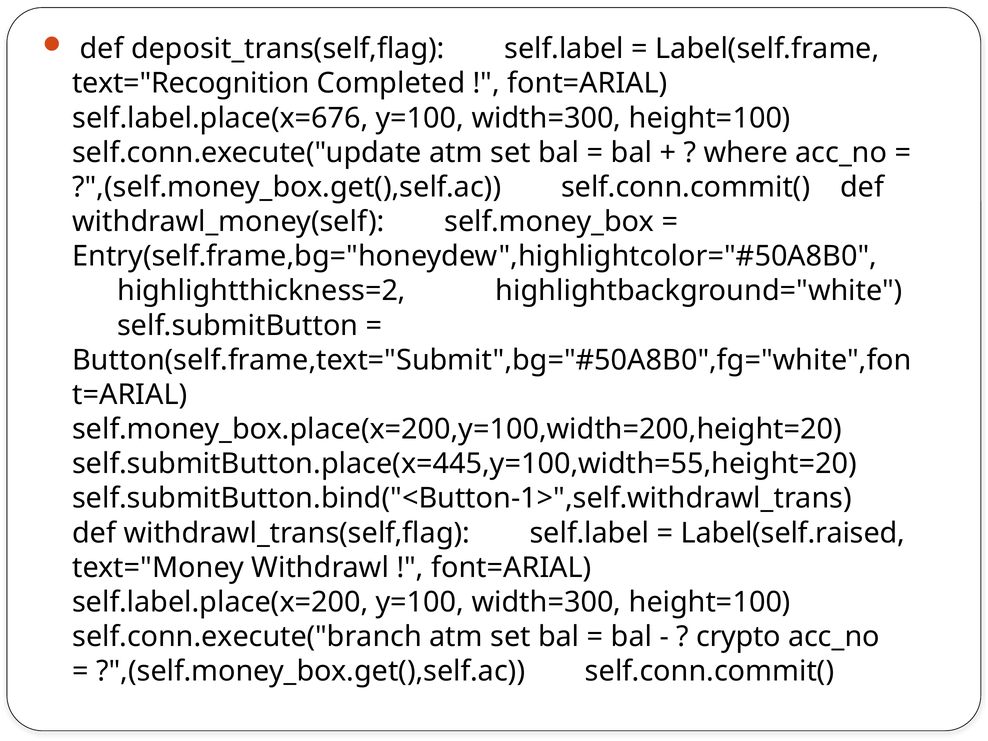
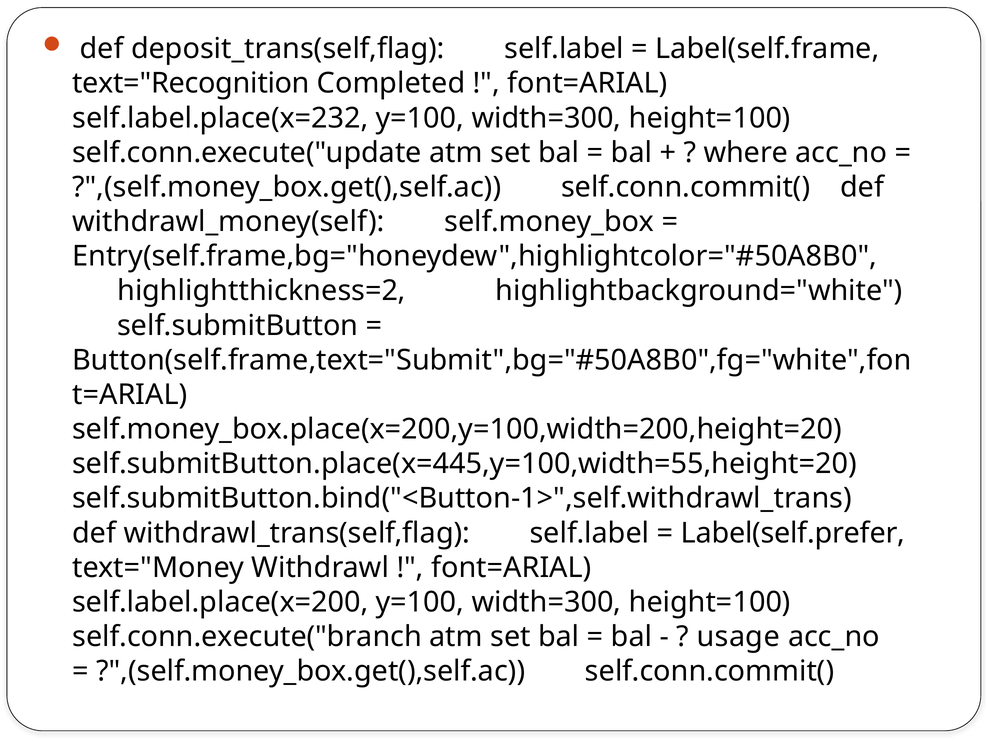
self.label.place(x=676: self.label.place(x=676 -> self.label.place(x=232 (220, 118)
Label(self.raised: Label(self.raised -> Label(self.prefer (793, 533)
crypto: crypto -> usage (738, 637)
